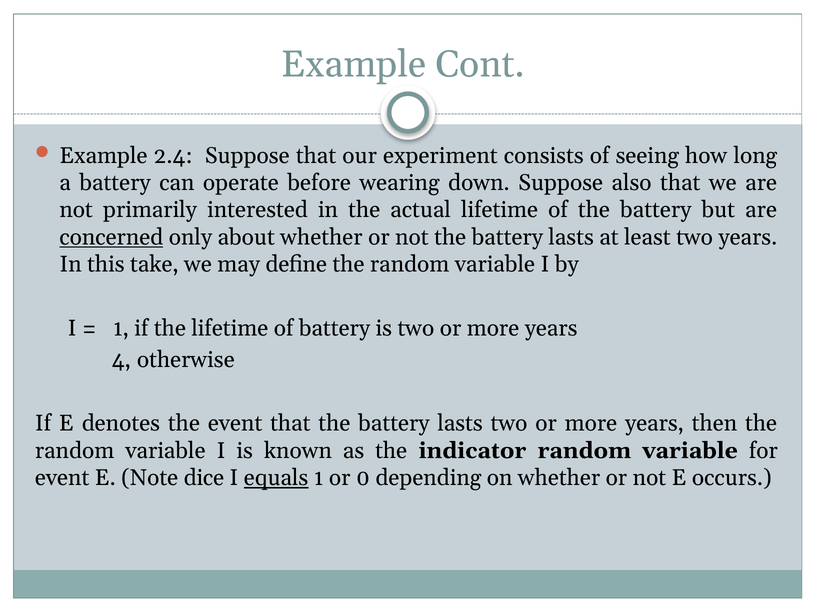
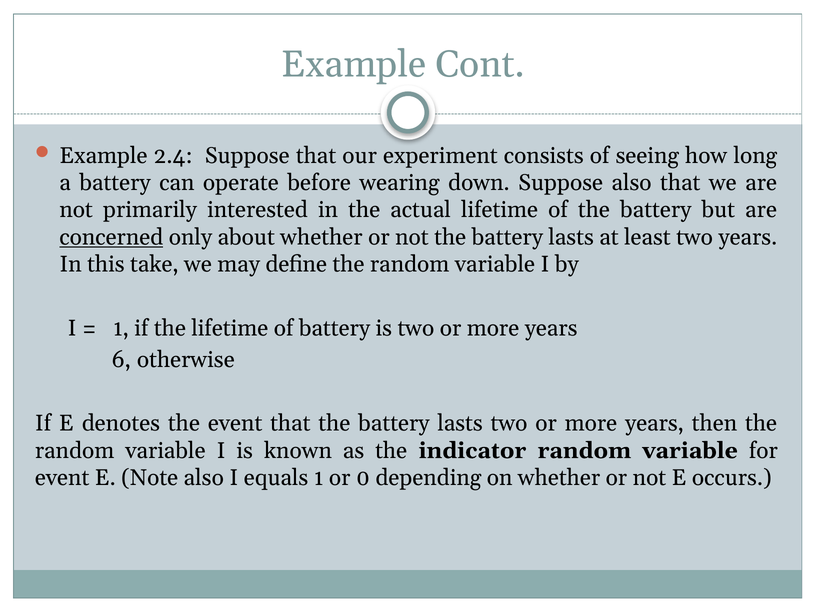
4: 4 -> 6 (121, 360)
Note dice: dice -> also (204, 478)
equals underline: present -> none (276, 478)
